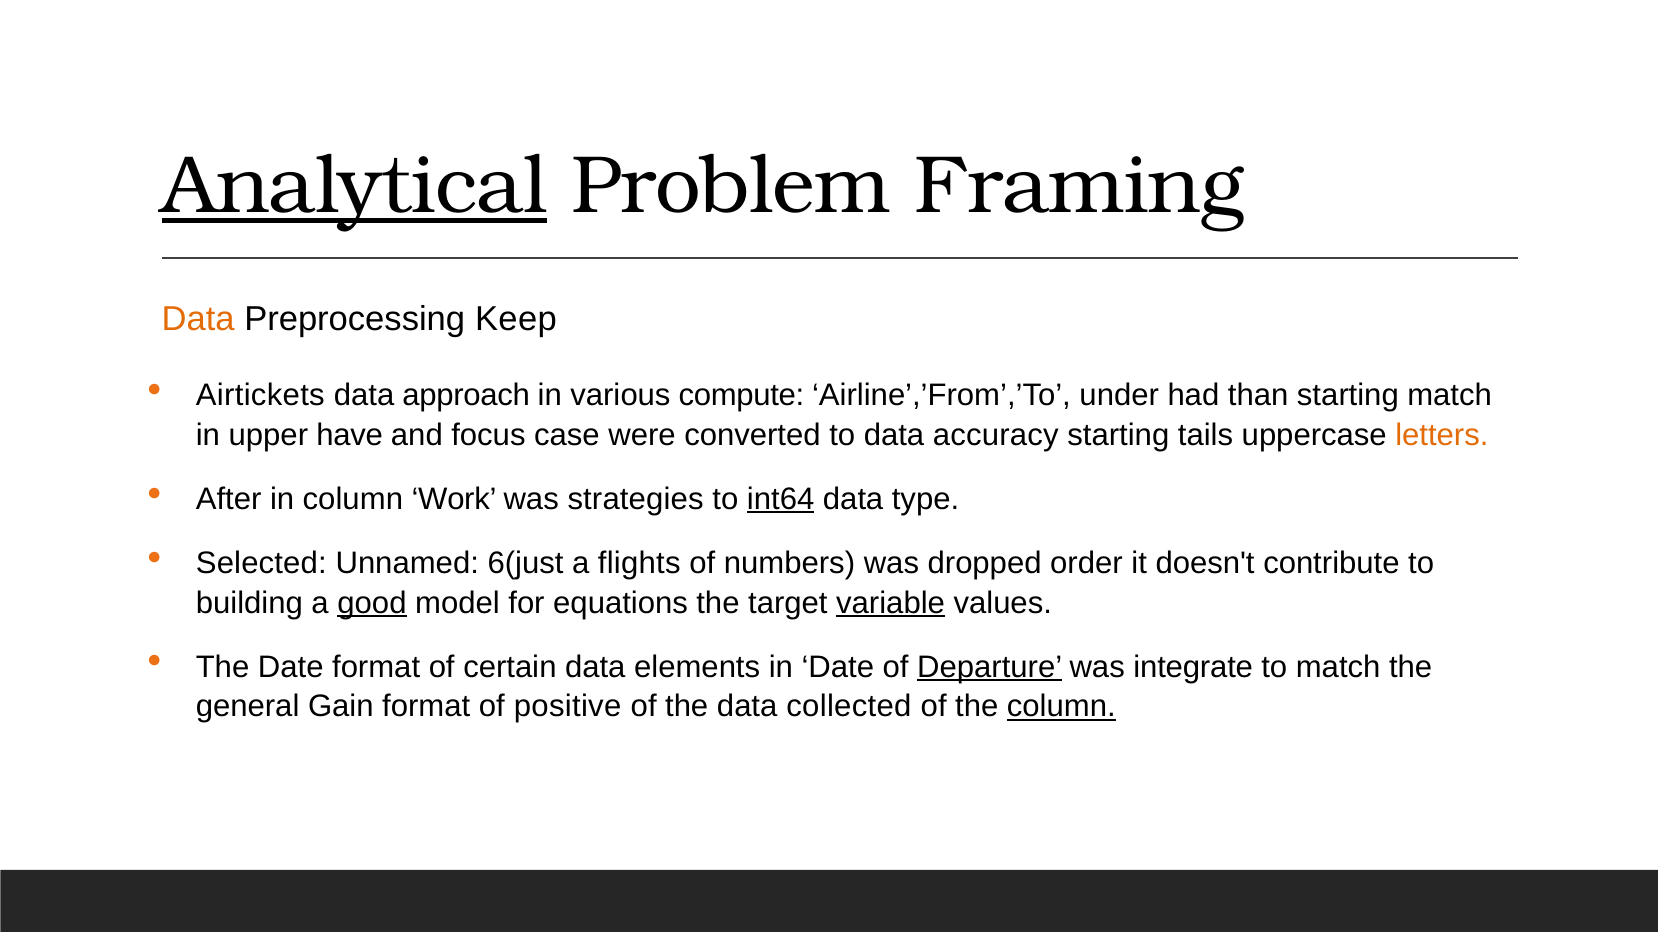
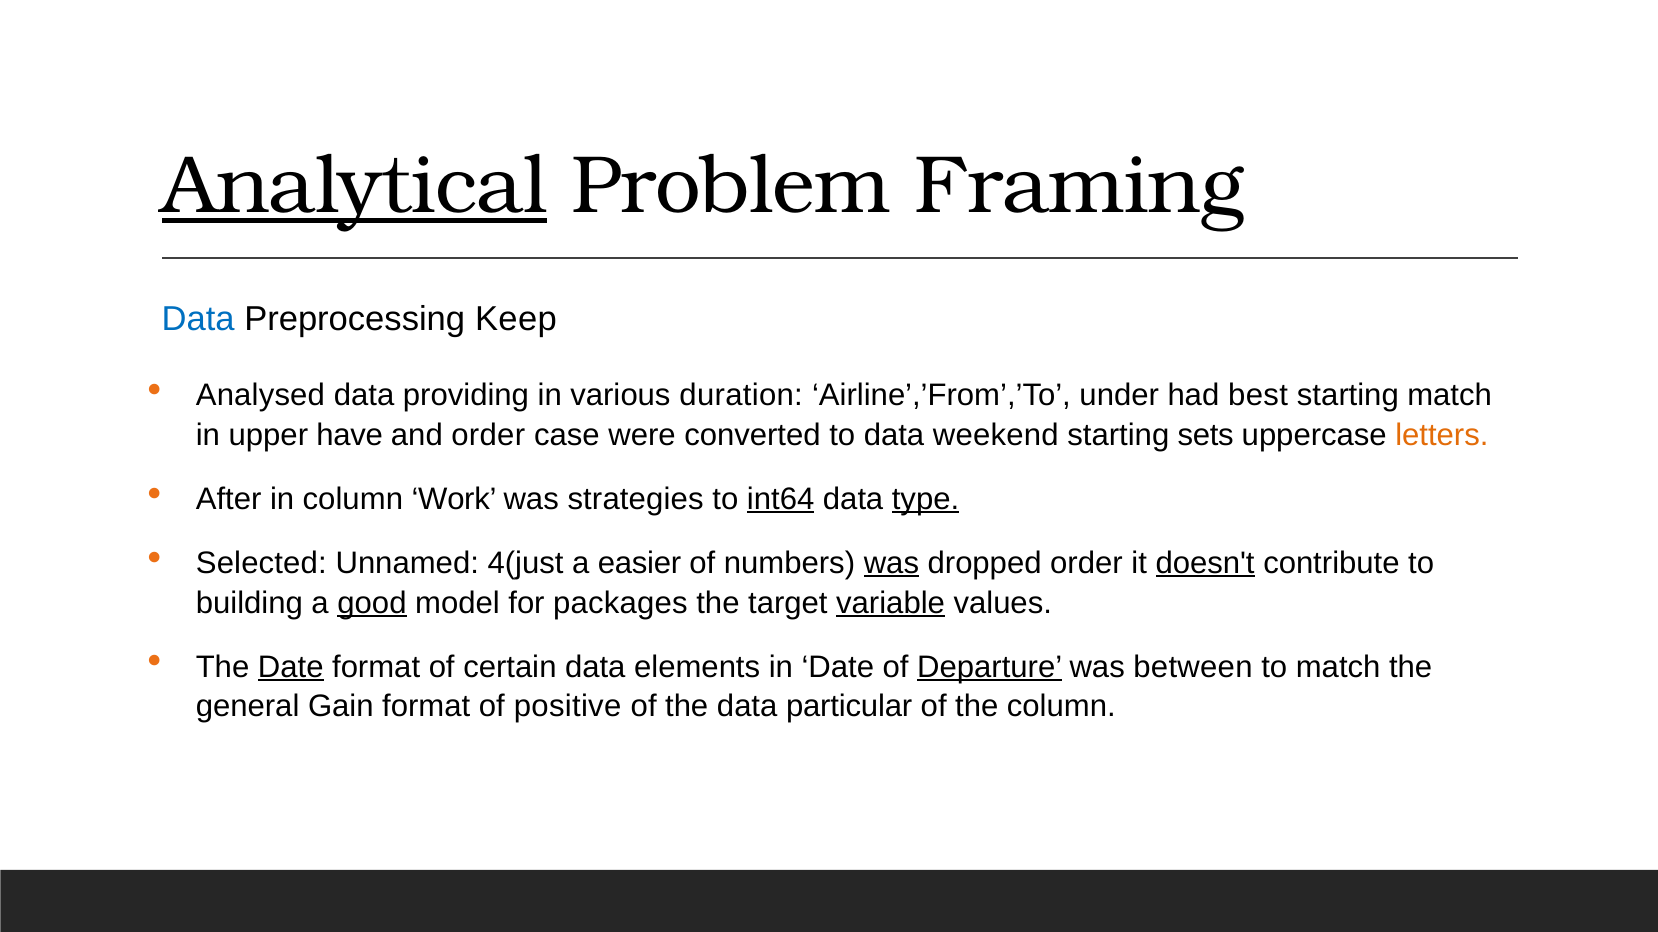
Data colour: orange -> blue (198, 319)
Airtickets: Airtickets -> Analysed (260, 395)
approach: approach -> providing (466, 395)
compute: compute -> duration (741, 395)
than: than -> best (1258, 395)
and focus: focus -> order (488, 435)
accuracy: accuracy -> weekend (996, 435)
tails: tails -> sets (1206, 435)
type underline: none -> present (926, 499)
6(just: 6(just -> 4(just (526, 563)
flights: flights -> easier (640, 563)
was underline: none -> present (891, 563)
doesn't underline: none -> present (1205, 563)
equations: equations -> packages (620, 603)
Date underline: none -> present (291, 667)
integrate: integrate -> between (1193, 667)
collected: collected -> particular (849, 707)
column underline: present -> none (1061, 707)
